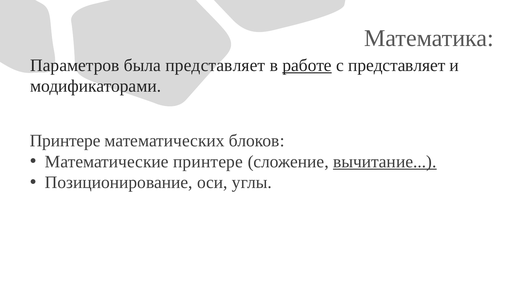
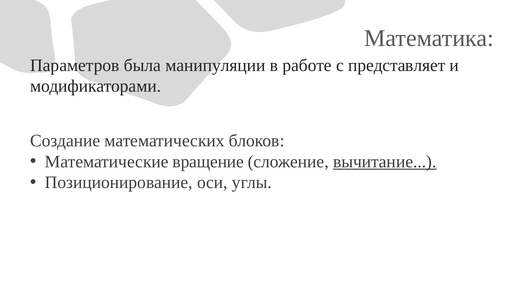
была представляет: представляет -> манипуляции (215, 65)
работе underline: present -> none (307, 65)
Принтере: Принтере -> Создание (65, 140)
Математические принтере: принтере -> вращение (208, 161)
